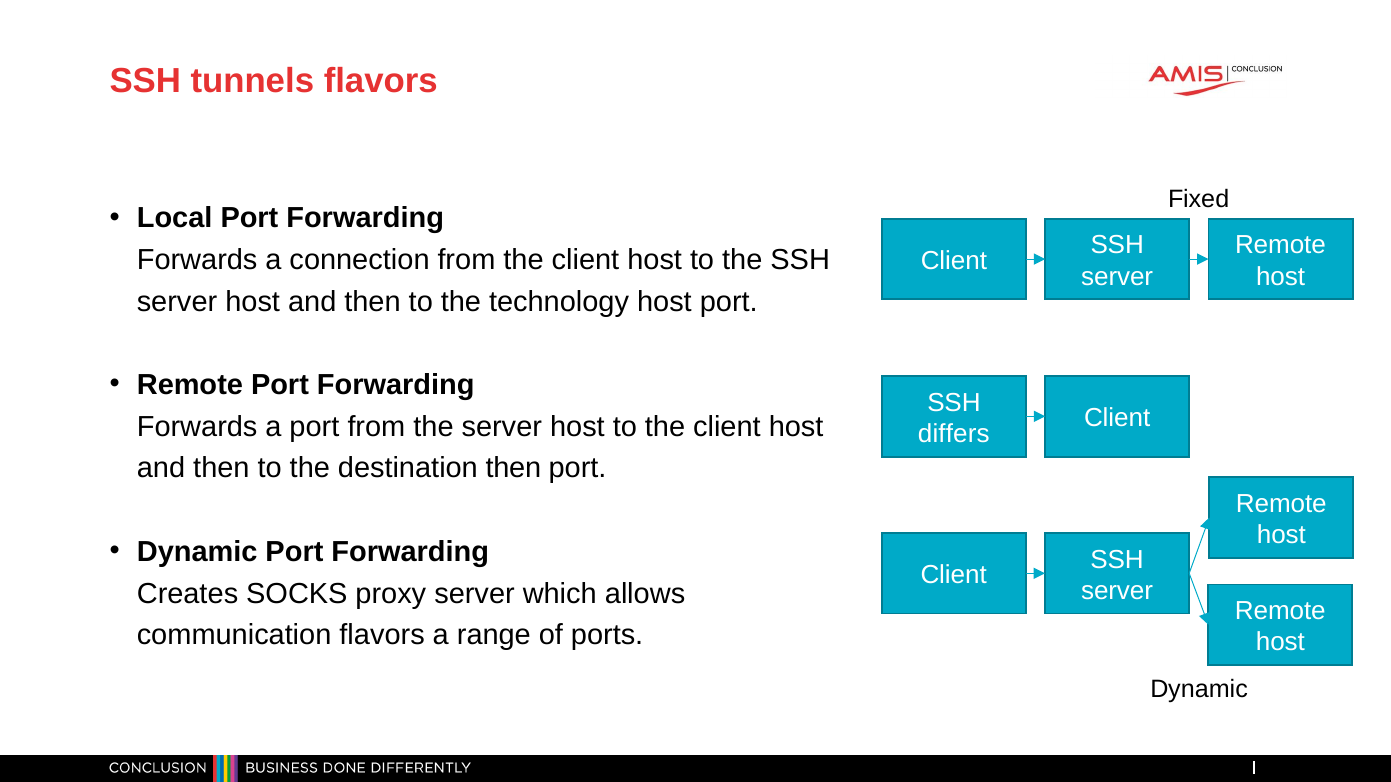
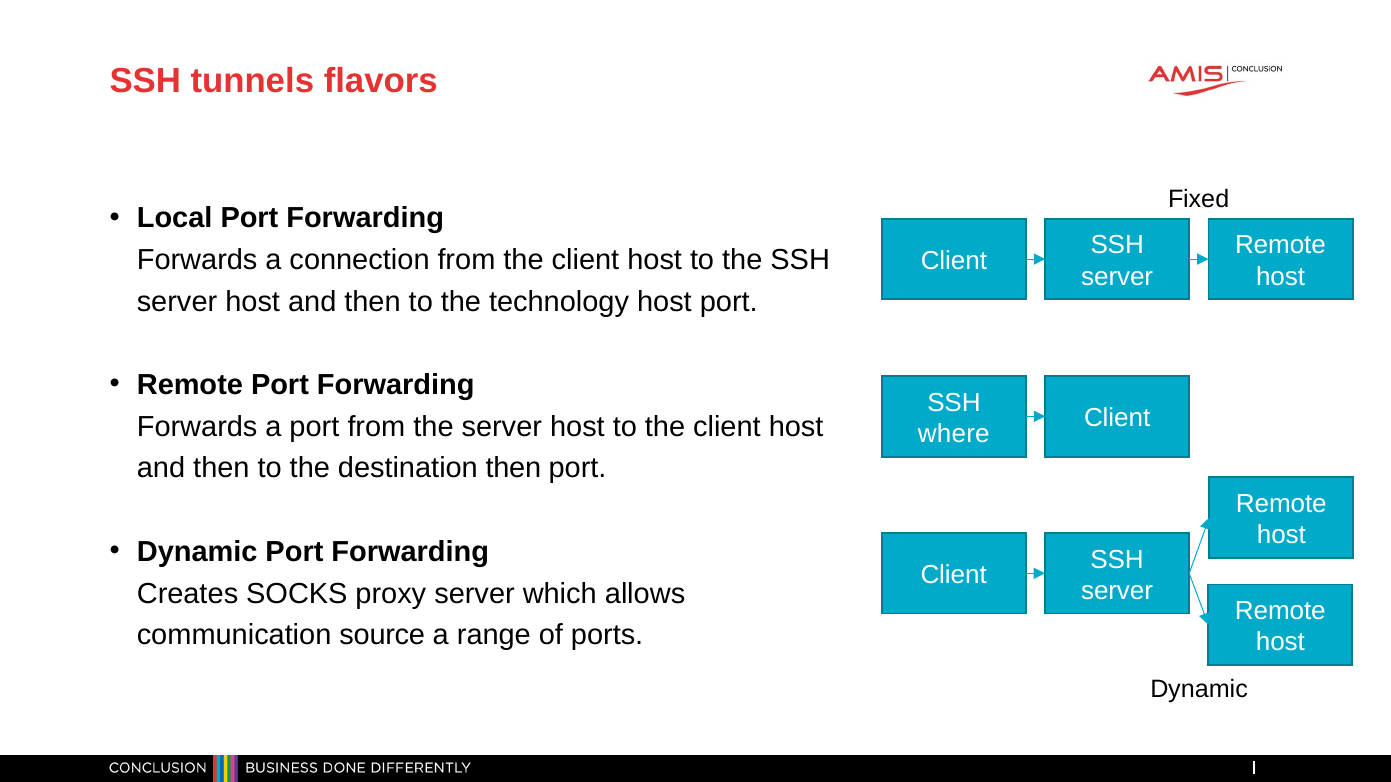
differs: differs -> where (954, 434)
communication flavors: flavors -> source (382, 636)
